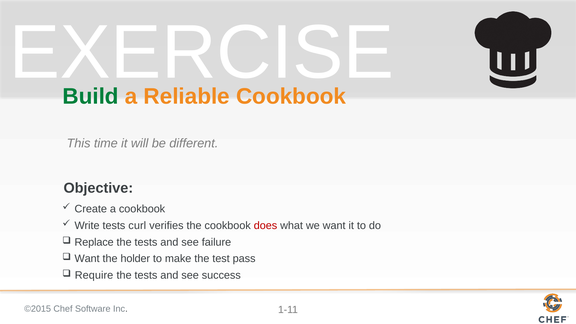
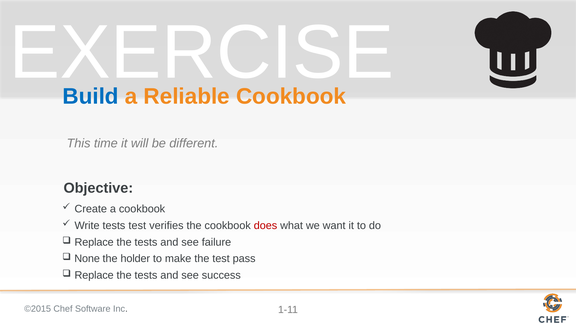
Build colour: green -> blue (91, 96)
tests curl: curl -> test (137, 226)
Want: Want -> None (87, 259)
Require: Require -> Replace (94, 275)
